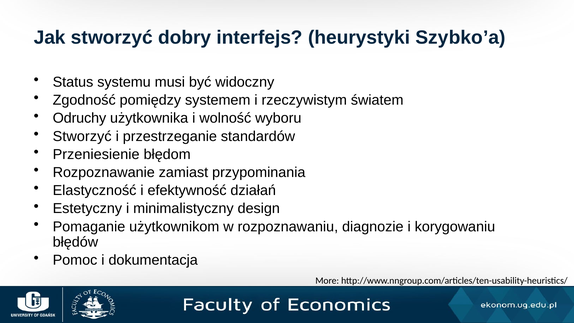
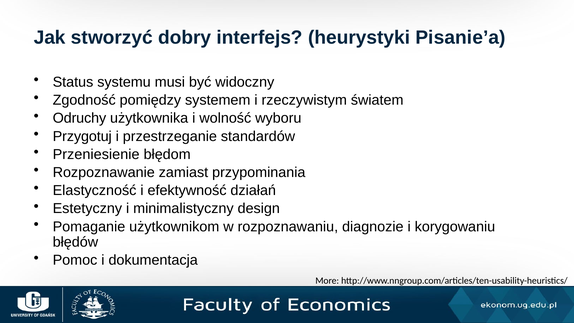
Szybko’a: Szybko’a -> Pisanie’a (461, 38)
Stworzyć: Stworzyć -> Przygotuj (82, 136)
